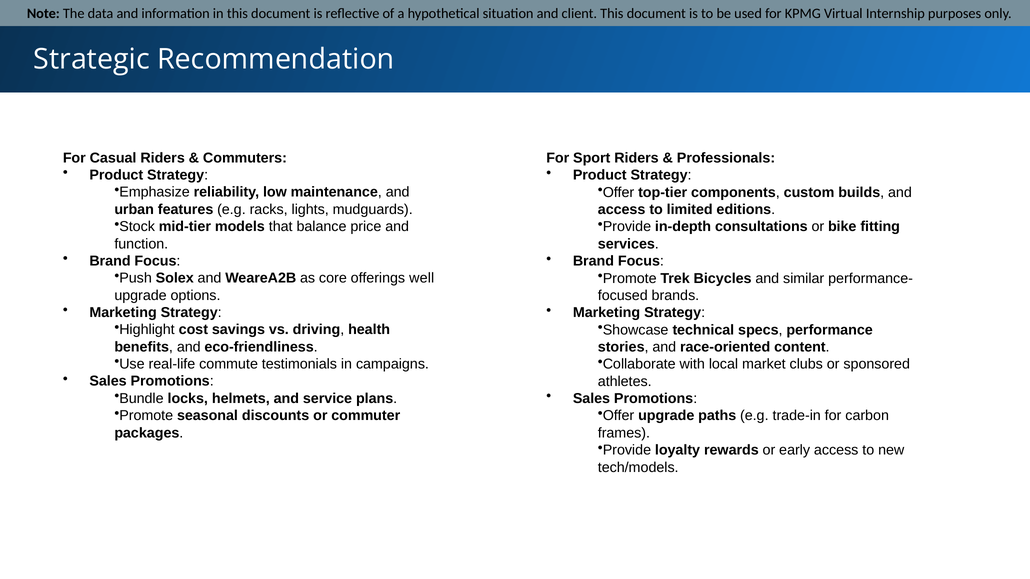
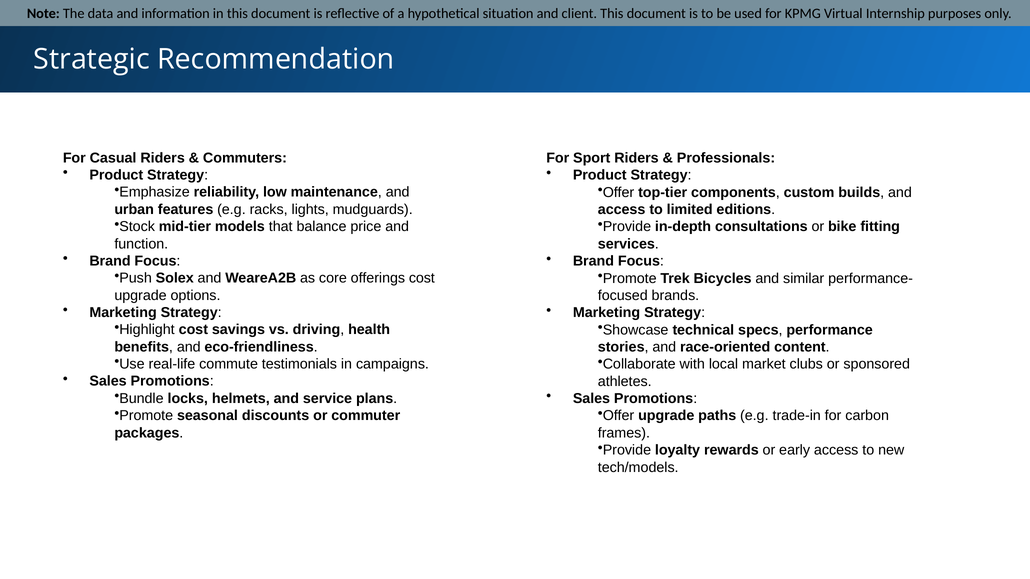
offerings well: well -> cost (422, 278)
